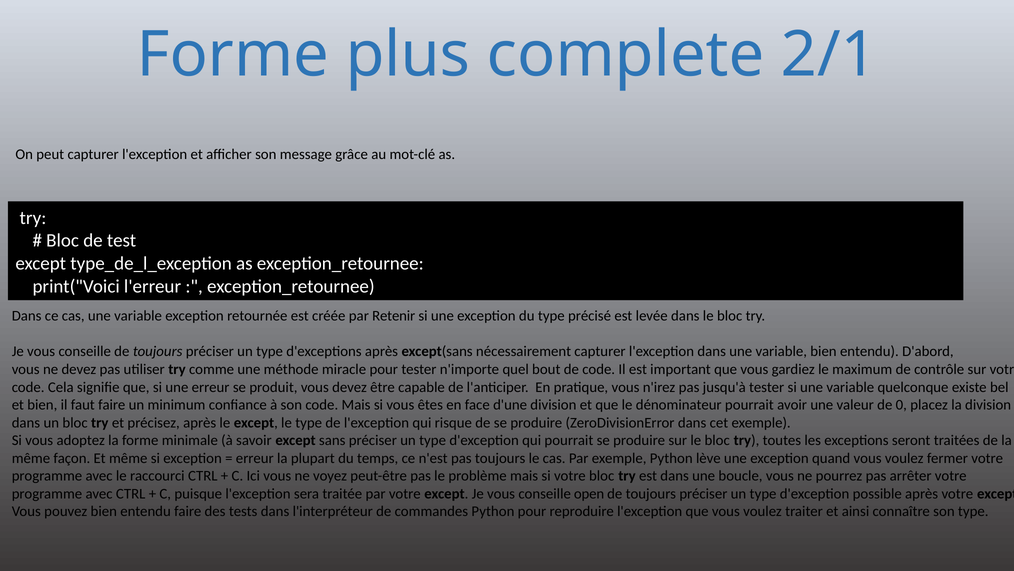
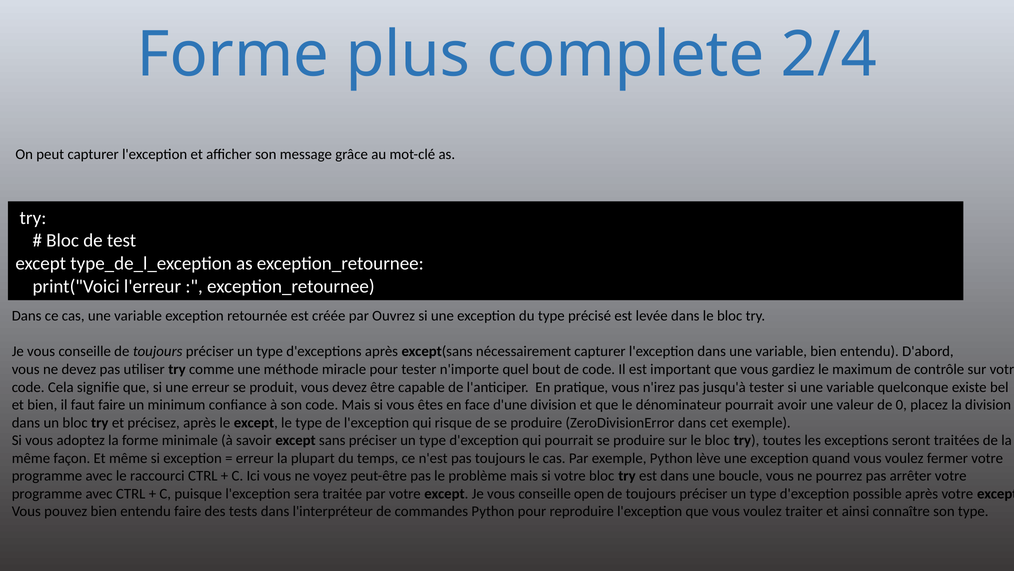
2/1: 2/1 -> 2/4 (829, 55)
Retenir: Retenir -> Ouvrez (394, 316)
